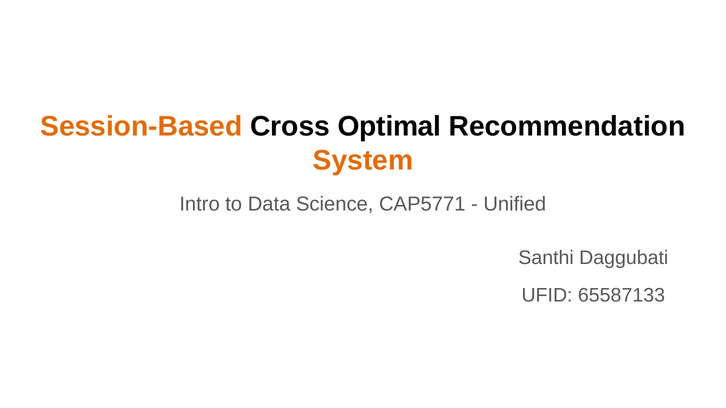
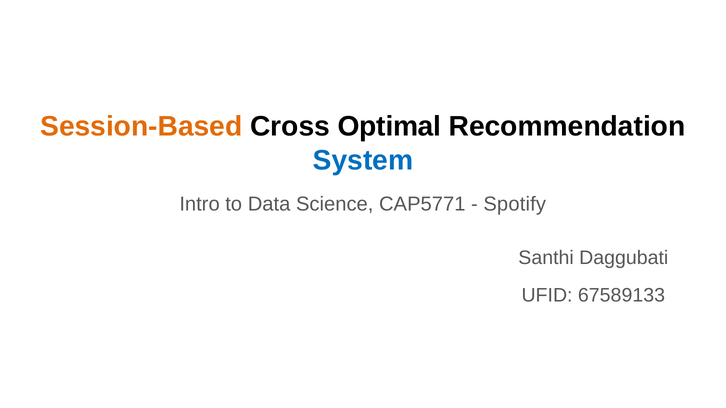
System colour: orange -> blue (363, 160)
Unified: Unified -> Spotify (515, 204)
65587133: 65587133 -> 67589133 (622, 296)
